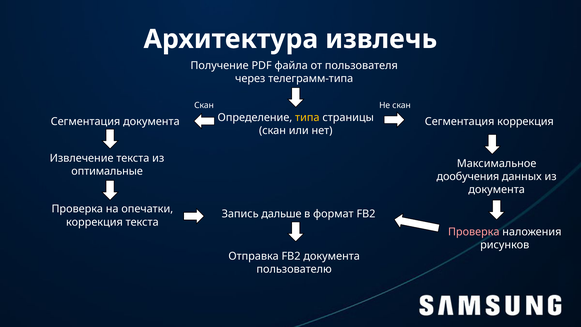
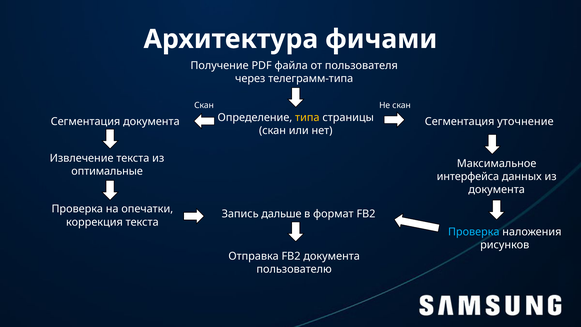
извлечь: извлечь -> фичами (381, 39)
Сегментация коррекция: коррекция -> уточнение (525, 121)
дообучения: дообучения -> интерфейса (468, 176)
Проверка colour: pink -> light blue (474, 232)
